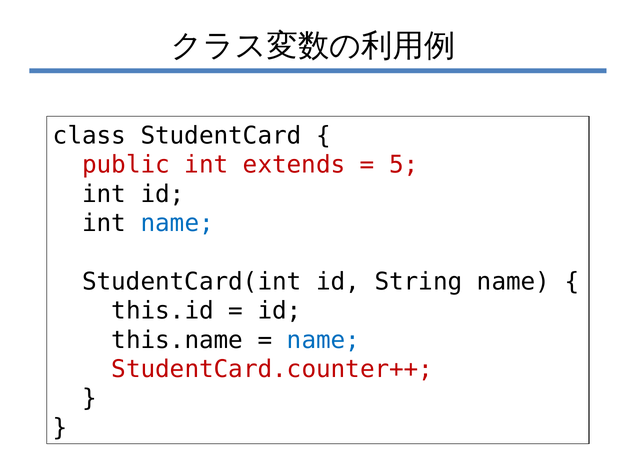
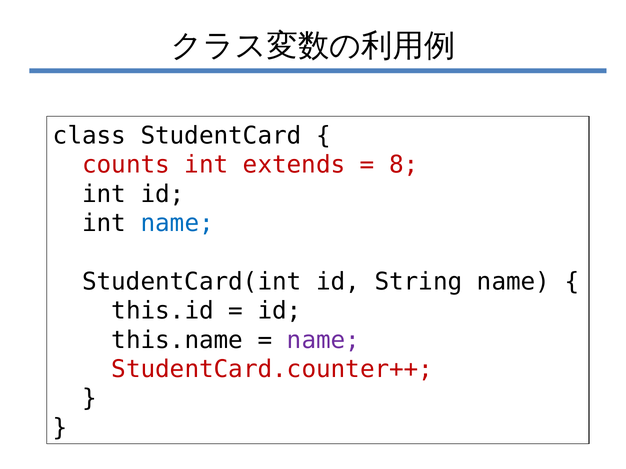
public: public -> counts (126, 165)
5: 5 -> 8 (404, 165)
name colour: blue -> purple (324, 340)
